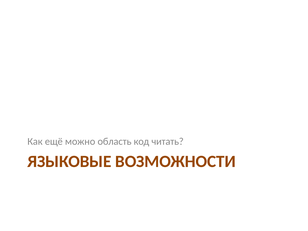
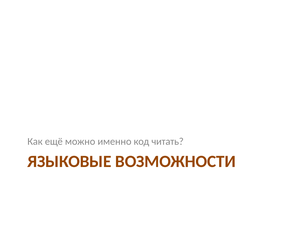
область: область -> именно (114, 141)
